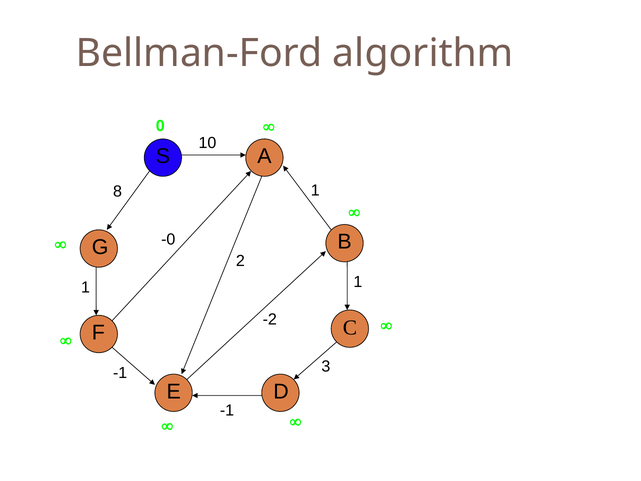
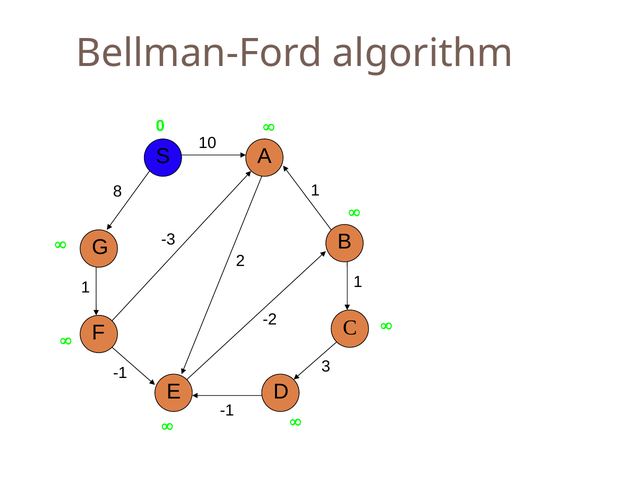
-0: -0 -> -3 (168, 239)
